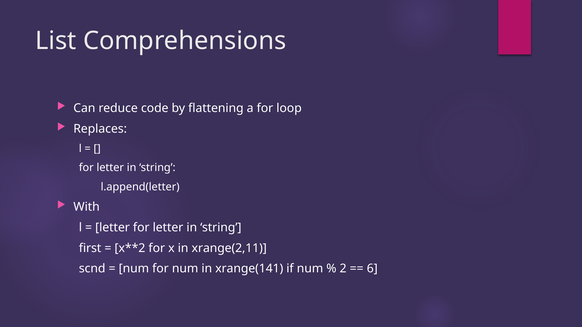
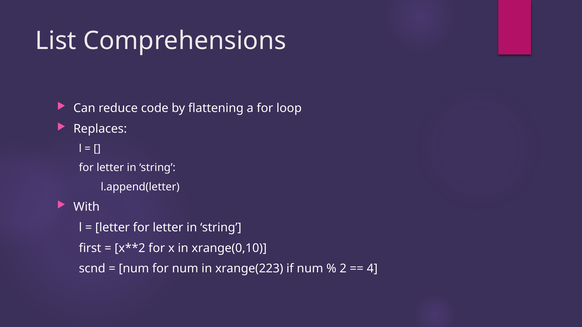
xrange(2,11: xrange(2,11 -> xrange(0,10 (229, 248)
xrange(141: xrange(141 -> xrange(223 (249, 269)
6: 6 -> 4 (372, 269)
